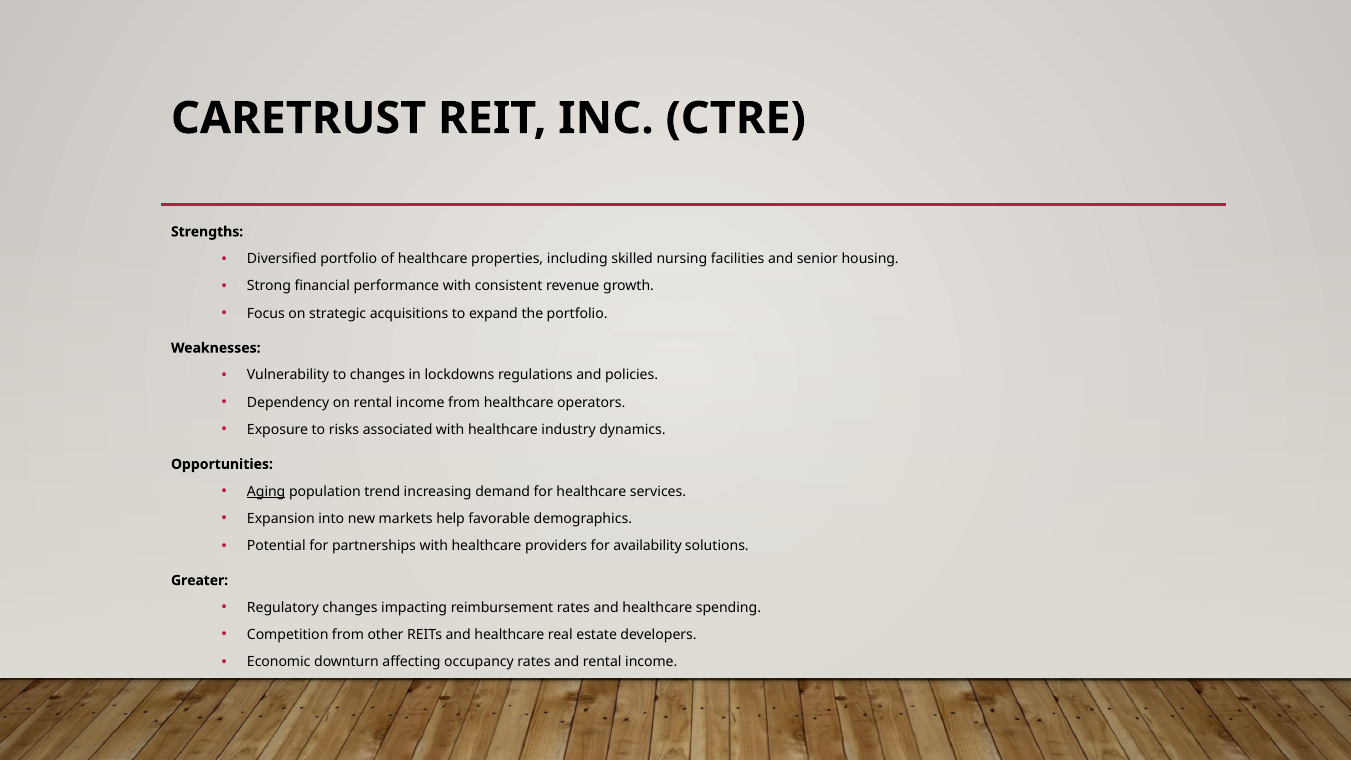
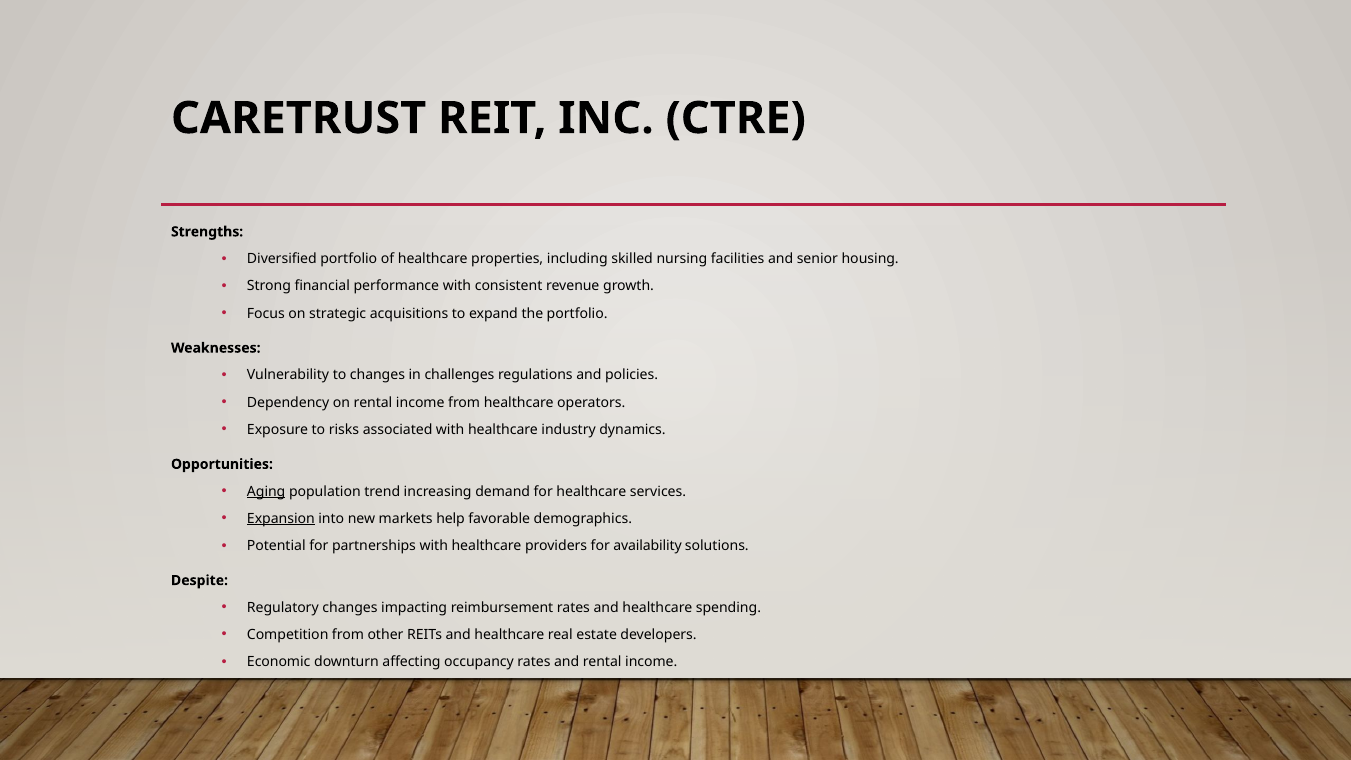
lockdowns: lockdowns -> challenges (459, 375)
Expansion underline: none -> present (281, 519)
Greater: Greater -> Despite (199, 580)
